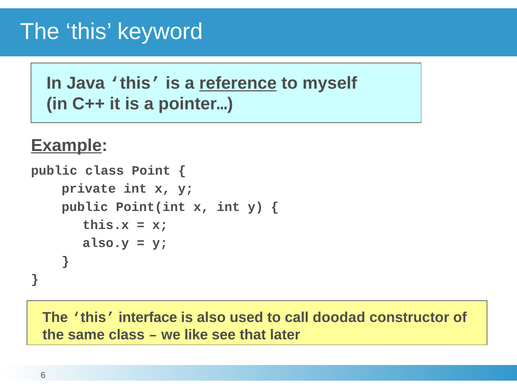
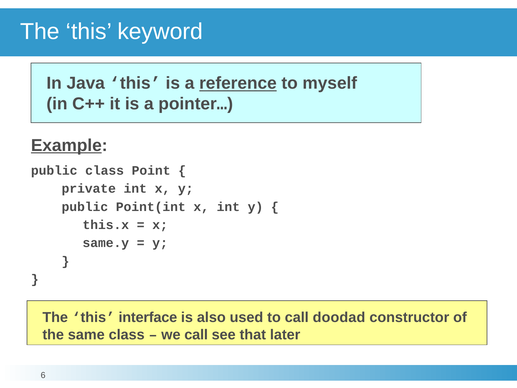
also.y: also.y -> same.y (106, 243)
we like: like -> call (196, 334)
